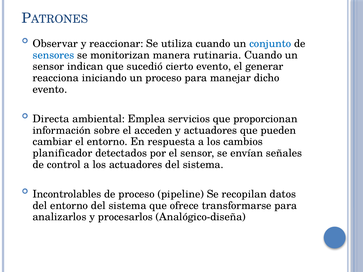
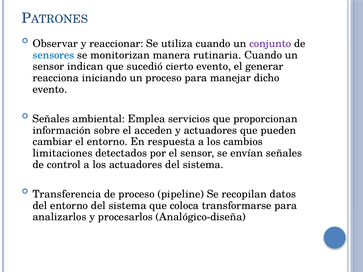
conjunto colour: blue -> purple (270, 44)
Directa: Directa -> Señales (51, 119)
planificador: planificador -> limitaciones (63, 153)
Incontrolables: Incontrolables -> Transferencia (67, 194)
ofrece: ofrece -> coloca (184, 206)
